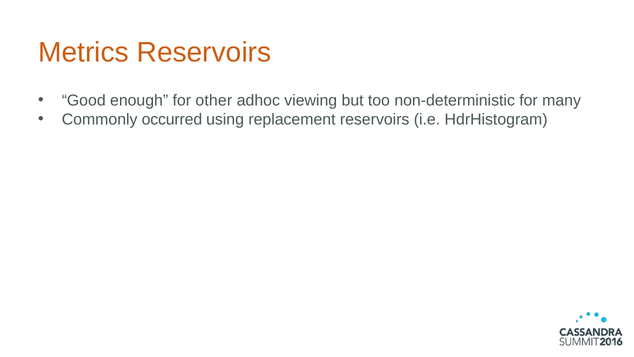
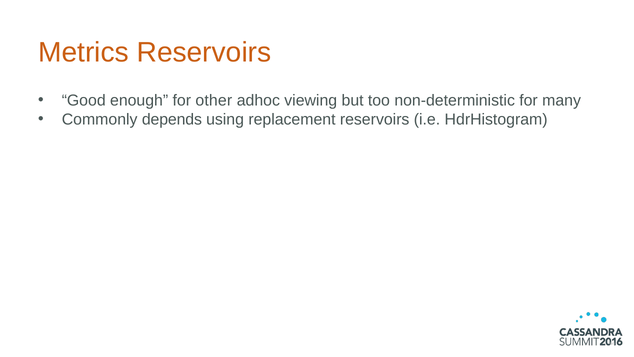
occurred: occurred -> depends (172, 119)
